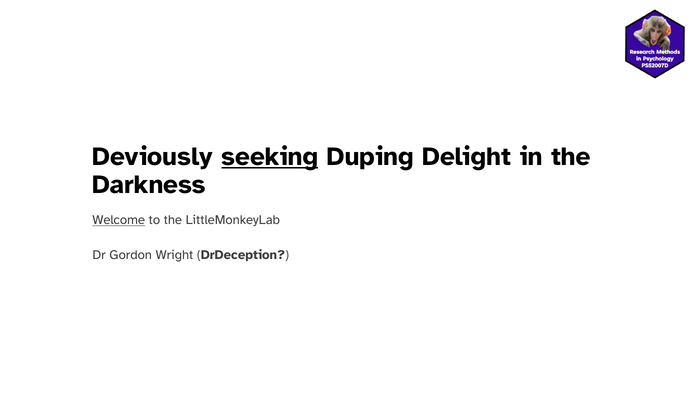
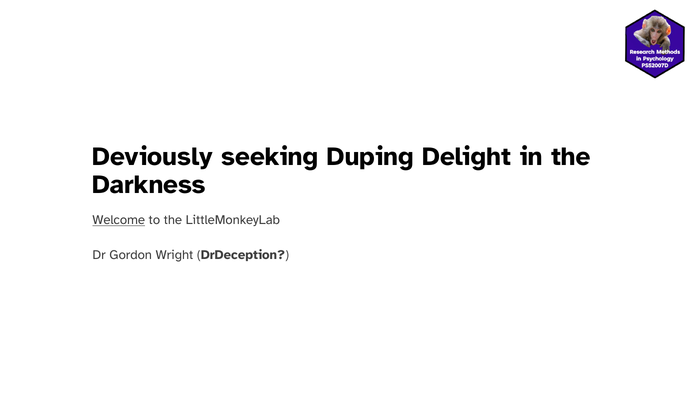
seeking underline: present -> none (270, 156)
